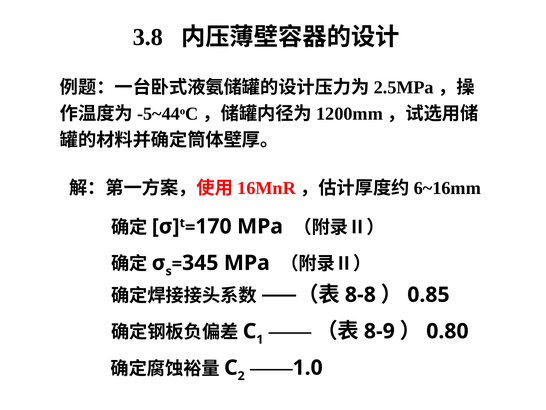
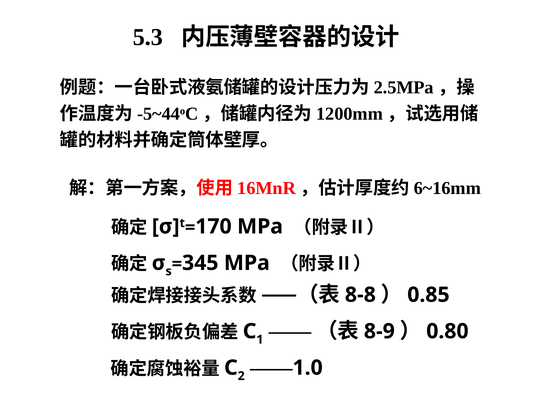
3.8: 3.8 -> 5.3 (148, 37)
